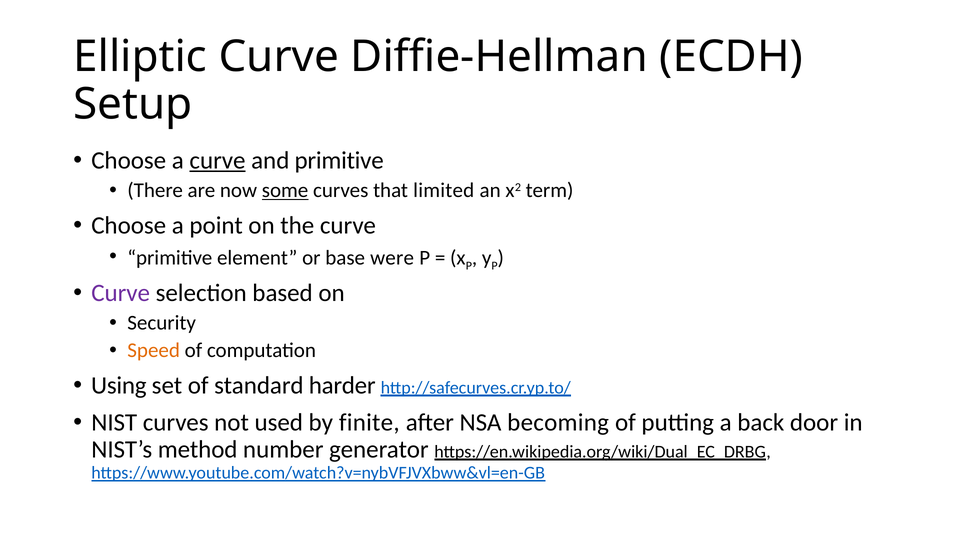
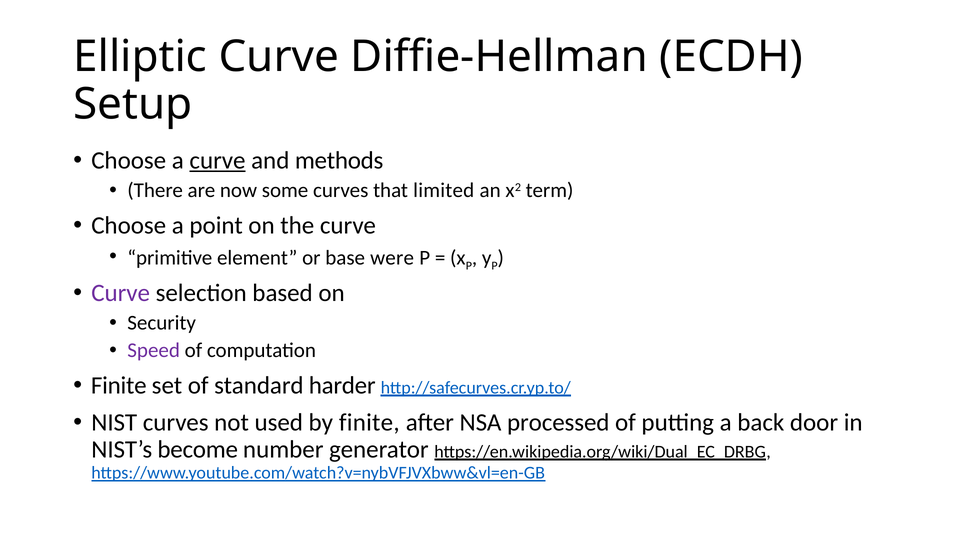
and primitive: primitive -> methods (339, 161)
some underline: present -> none (285, 191)
Speed colour: orange -> purple (154, 351)
Using: Using -> Finite (119, 386)
becoming: becoming -> processed (558, 423)
method: method -> become (198, 450)
